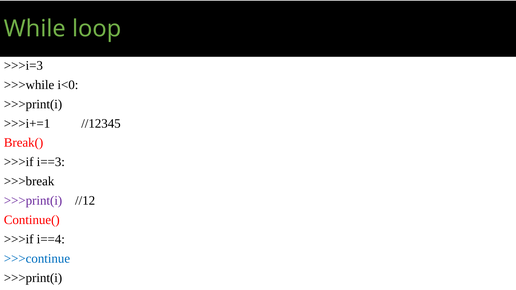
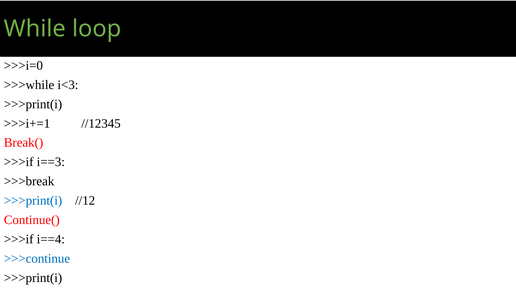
>>>i=3: >>>i=3 -> >>>i=0 (23, 66)
i<0: i<0 -> i<3 (68, 85)
>>>print(i colour: purple -> blue (33, 201)
